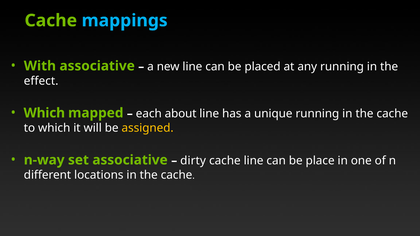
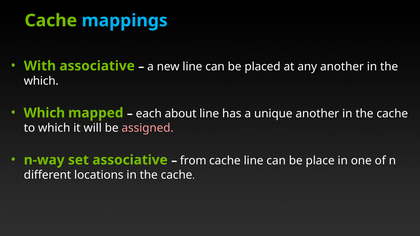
any running: running -> another (342, 67)
effect: effect -> which (41, 81)
unique running: running -> another (317, 114)
assigned colour: yellow -> pink (148, 128)
dirty: dirty -> from (193, 161)
